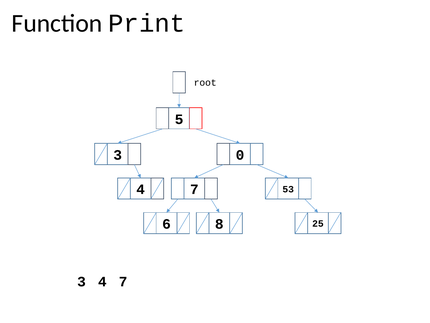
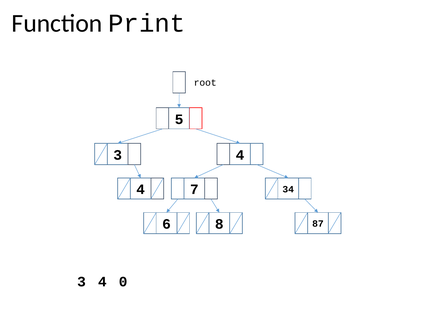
0: 0 -> 4 (240, 155)
53: 53 -> 34 (288, 189)
25: 25 -> 87 (318, 223)
4 7: 7 -> 0 (123, 281)
